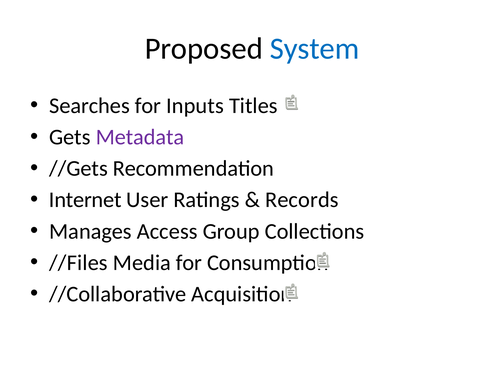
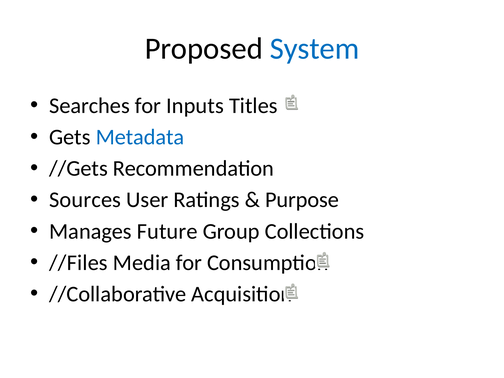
Metadata colour: purple -> blue (140, 137)
Internet: Internet -> Sources (85, 200)
Records: Records -> Purpose (302, 200)
Access: Access -> Future (167, 231)
